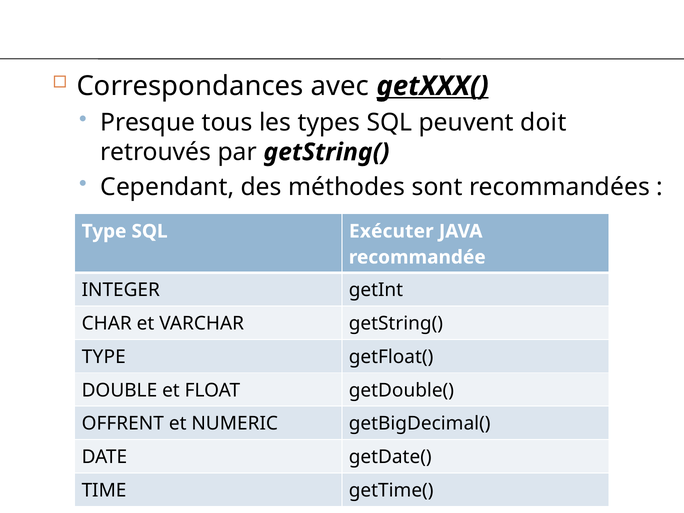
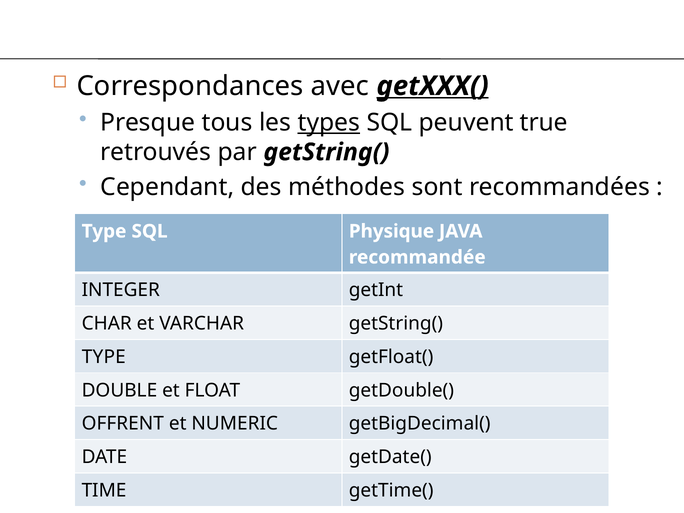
types underline: none -> present (329, 122)
doit: doit -> true (544, 122)
Exécuter: Exécuter -> Physique (391, 231)
